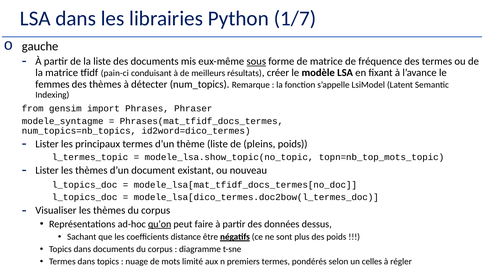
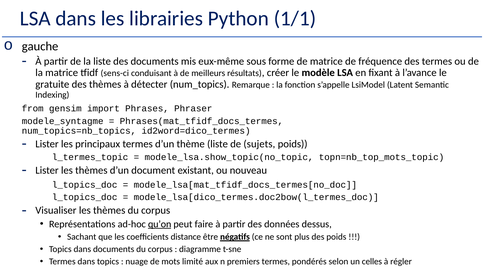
1/7: 1/7 -> 1/1 (295, 19)
sous underline: present -> none (256, 61)
pain-ci: pain-ci -> sens-ci (115, 73)
femmes: femmes -> gratuite (52, 84)
pleins: pleins -> sujets (259, 144)
